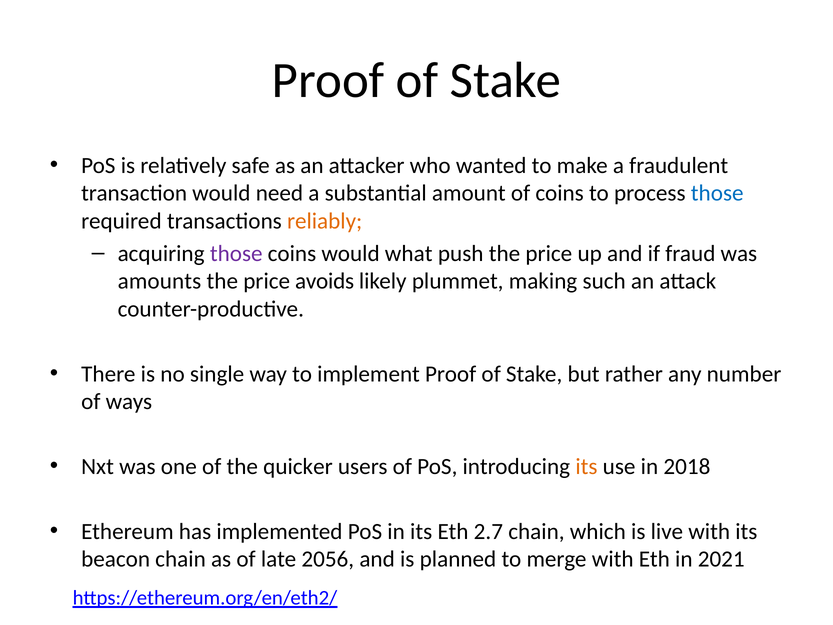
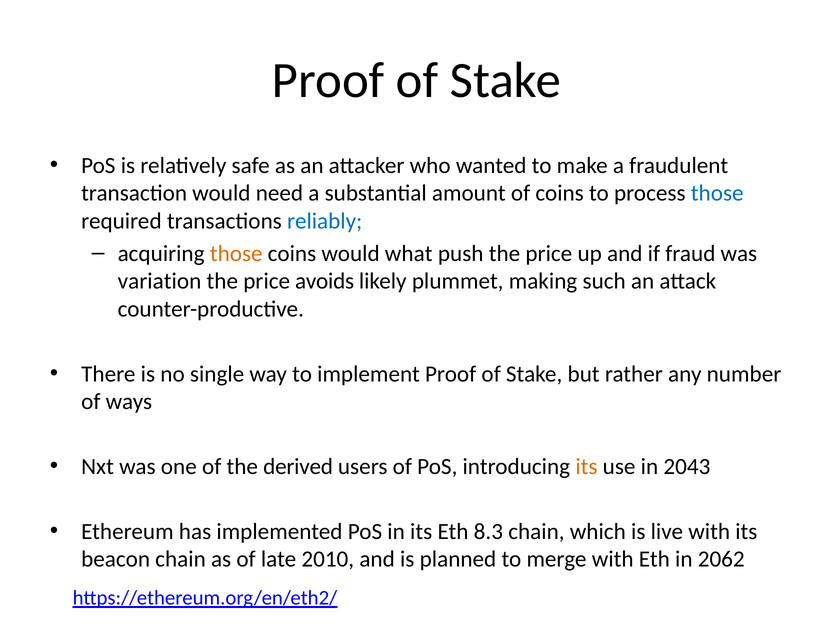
reliably colour: orange -> blue (325, 221)
those colour: purple -> orange (236, 253)
amounts: amounts -> variation (159, 281)
quicker: quicker -> derived (298, 466)
2018: 2018 -> 2043 (687, 466)
2.7: 2.7 -> 8.3 (488, 531)
2056: 2056 -> 2010 (328, 559)
2021: 2021 -> 2062 (721, 559)
